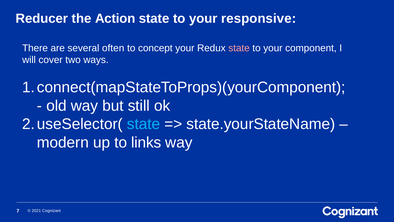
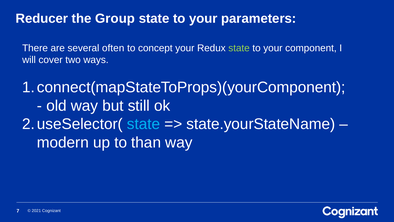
Action: Action -> Group (115, 19)
responsive: responsive -> parameters (259, 19)
state colour: pink -> light green (239, 48)
links: links -> than (146, 142)
